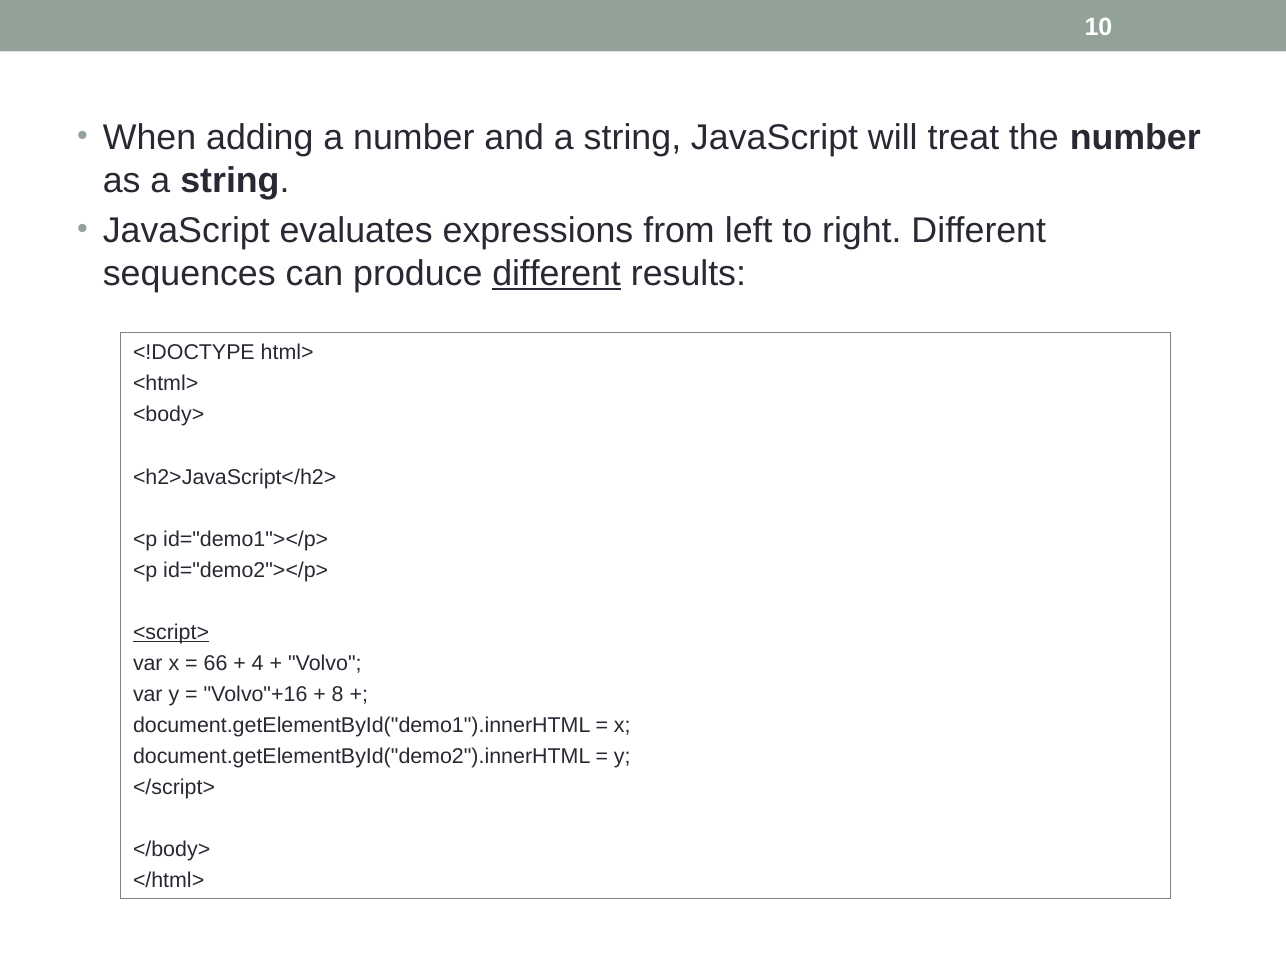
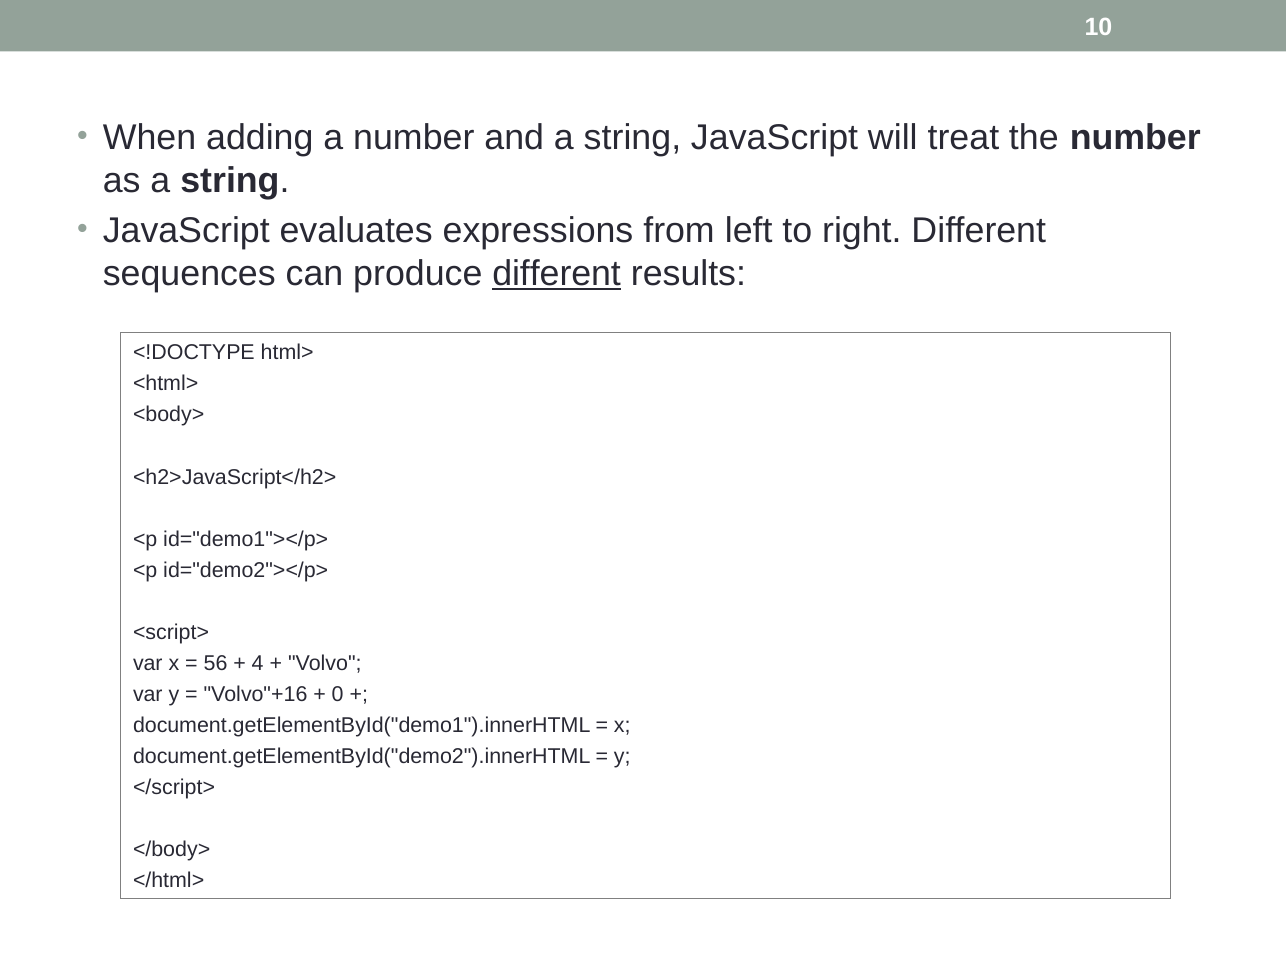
<script> underline: present -> none (171, 633)
66: 66 -> 56 (215, 664)
8: 8 -> 0 (338, 695)
